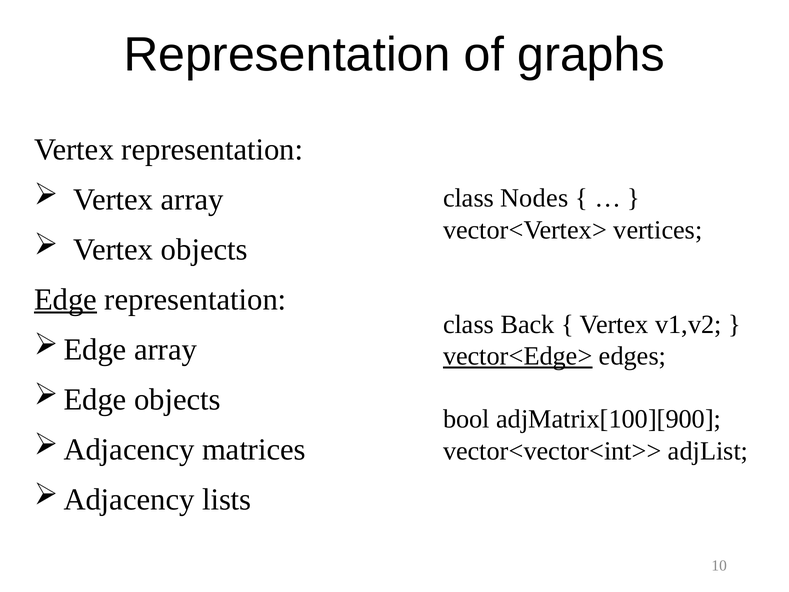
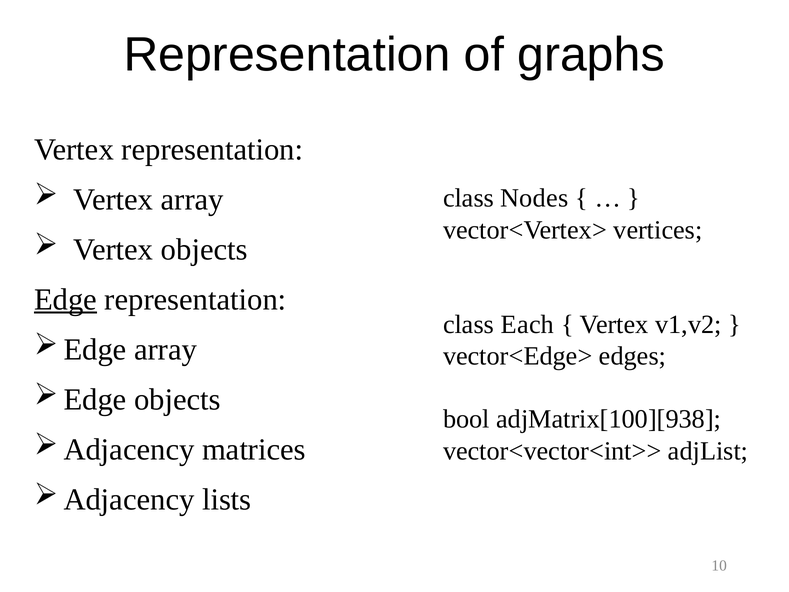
Back: Back -> Each (527, 324)
vector<Edge> underline: present -> none (518, 356)
adjMatrix[100][900: adjMatrix[100][900 -> adjMatrix[100][938 (609, 419)
